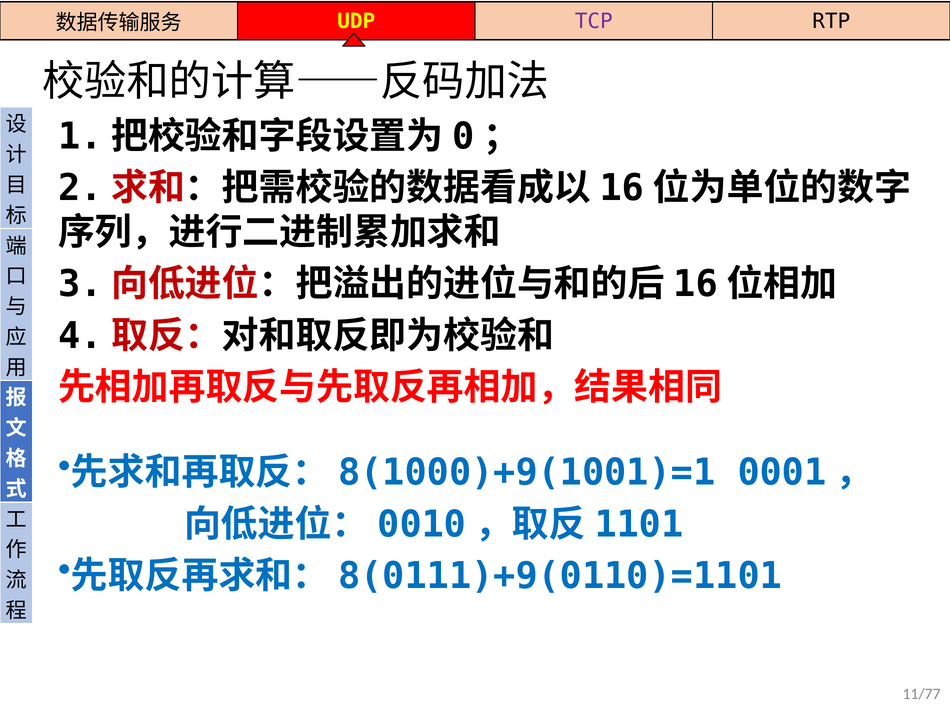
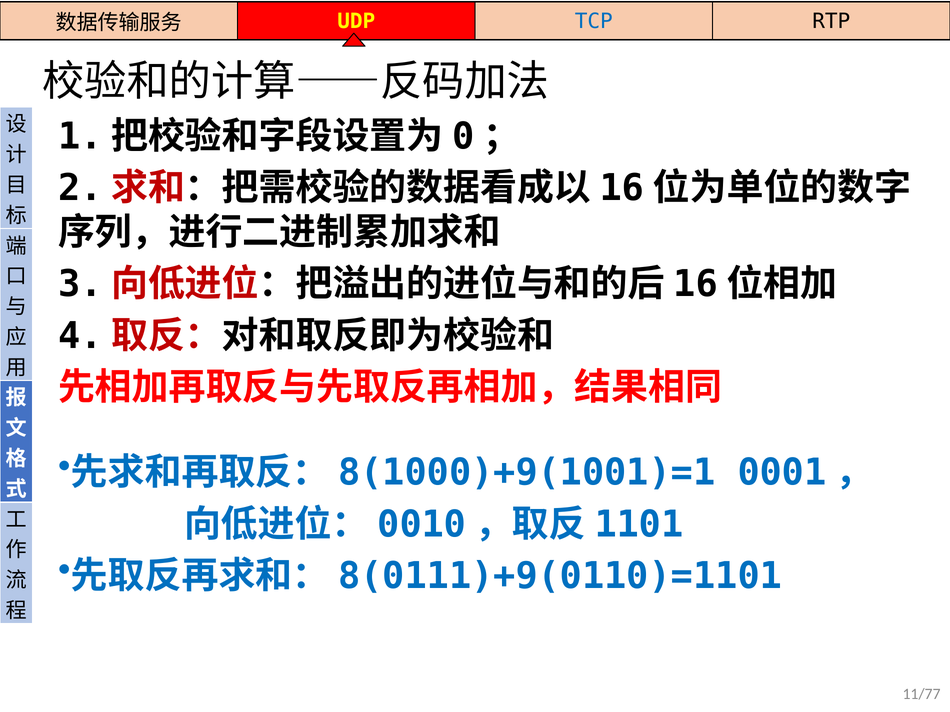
TCP colour: purple -> blue (594, 21)
